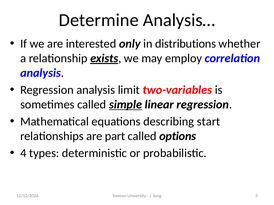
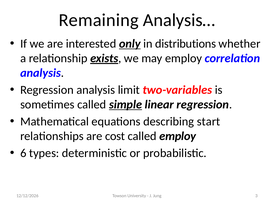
Determine: Determine -> Remaining (99, 20)
only underline: none -> present (130, 44)
part: part -> cost (115, 136)
called options: options -> employ (178, 136)
4: 4 -> 6 (23, 153)
